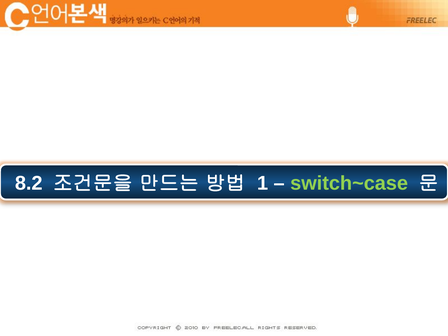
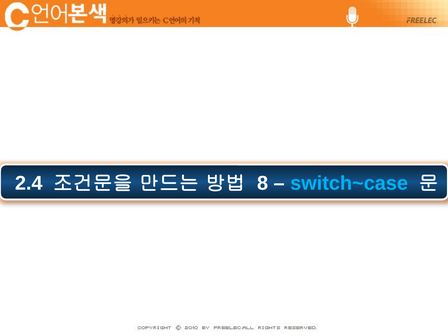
8.2: 8.2 -> 2.4 (29, 183)
1: 1 -> 8 (263, 183)
switch~case colour: light green -> light blue (349, 183)
